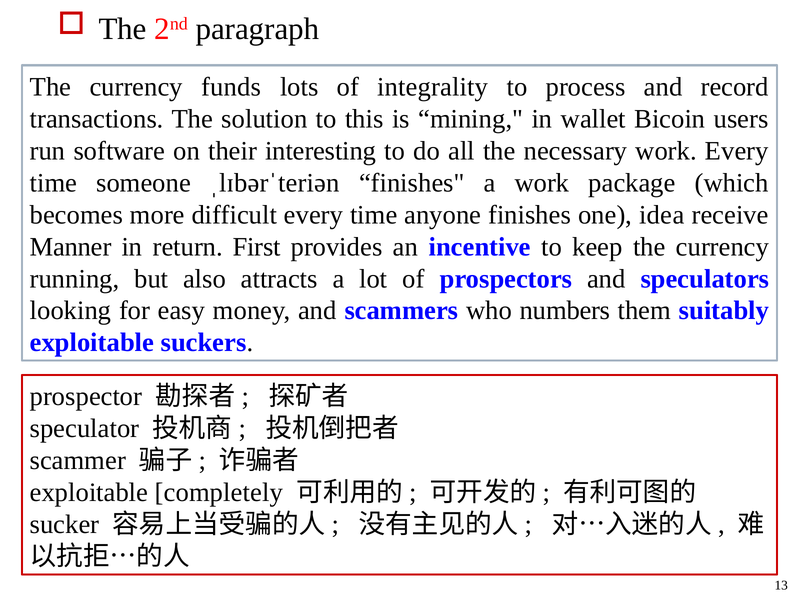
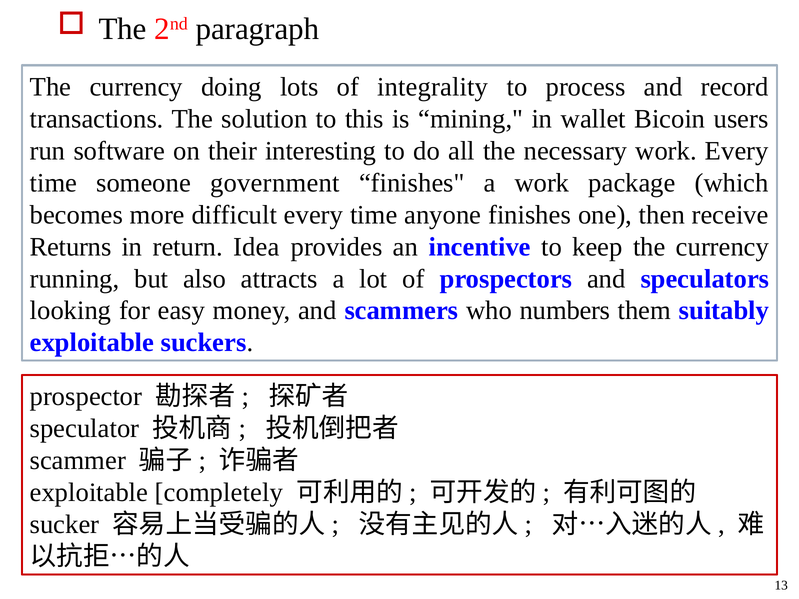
funds: funds -> doing (231, 87)
ˌlɪbərˈteriən: ˌlɪbərˈteriən -> government (275, 183)
idea: idea -> then (662, 215)
Manner: Manner -> Returns (71, 247)
First: First -> Idea (256, 247)
